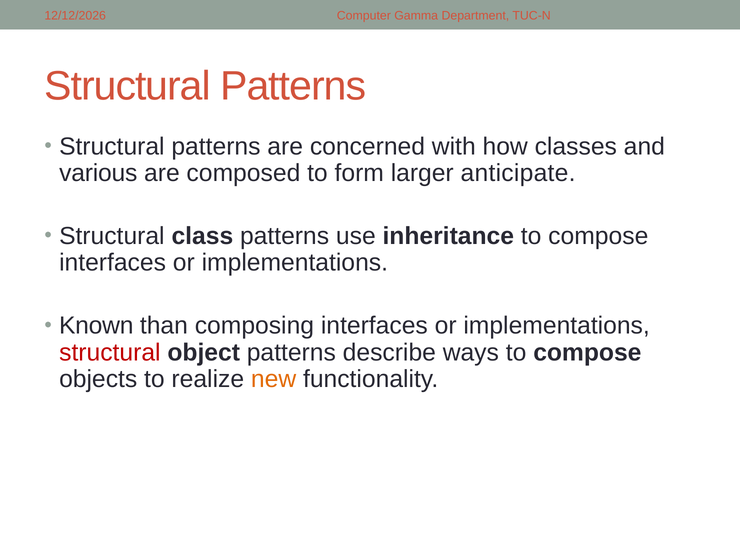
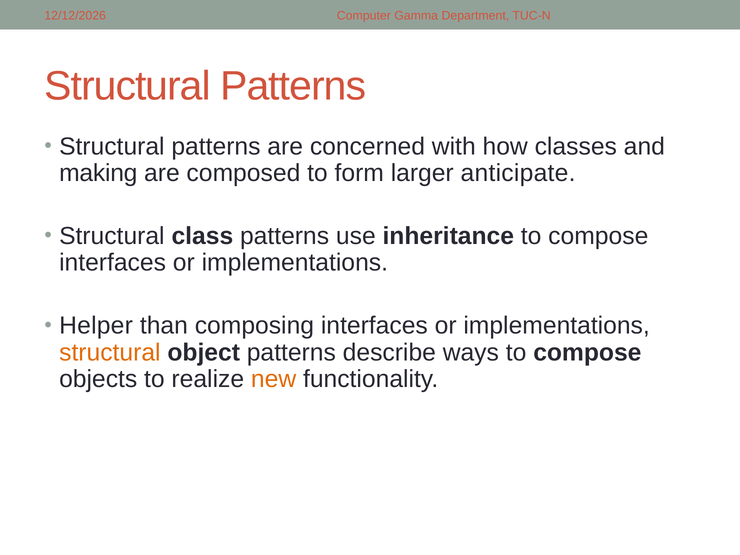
various: various -> making (98, 173)
Known: Known -> Helper (96, 326)
structural colour: red -> orange (110, 352)
